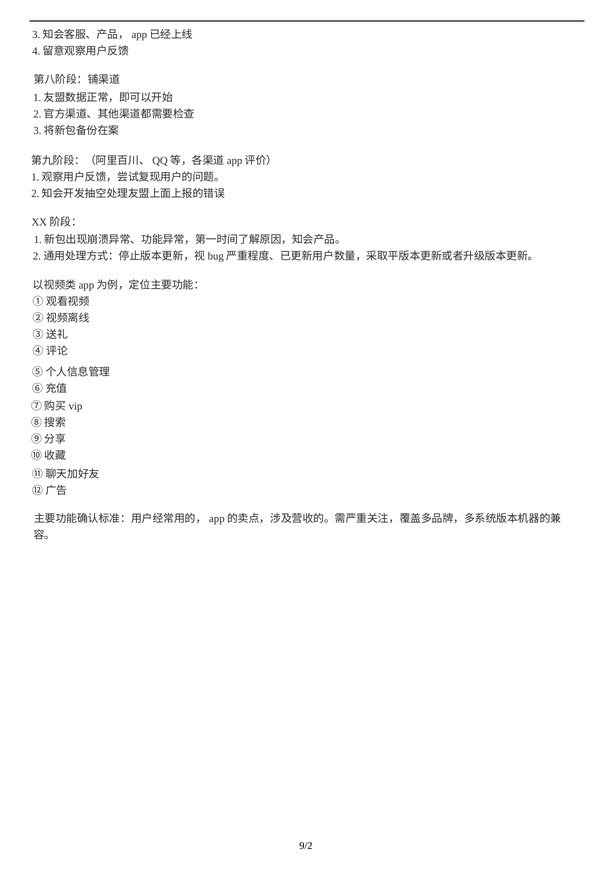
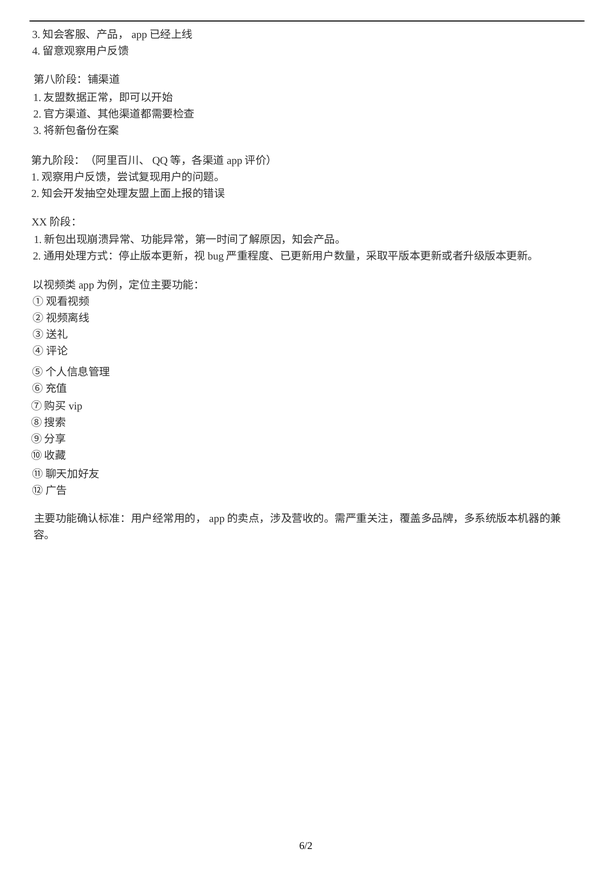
9/2: 9/2 -> 6/2 (306, 846)
